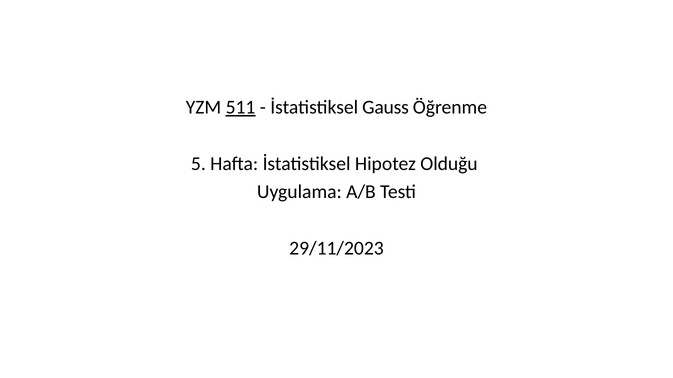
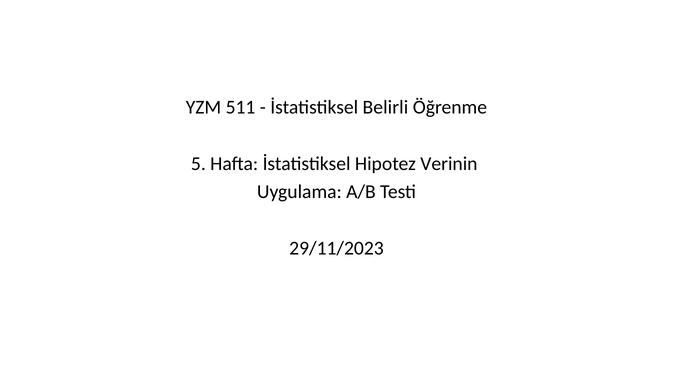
511 underline: present -> none (241, 108)
Gauss: Gauss -> Belirli (385, 108)
Olduğu: Olduğu -> Verinin (449, 164)
